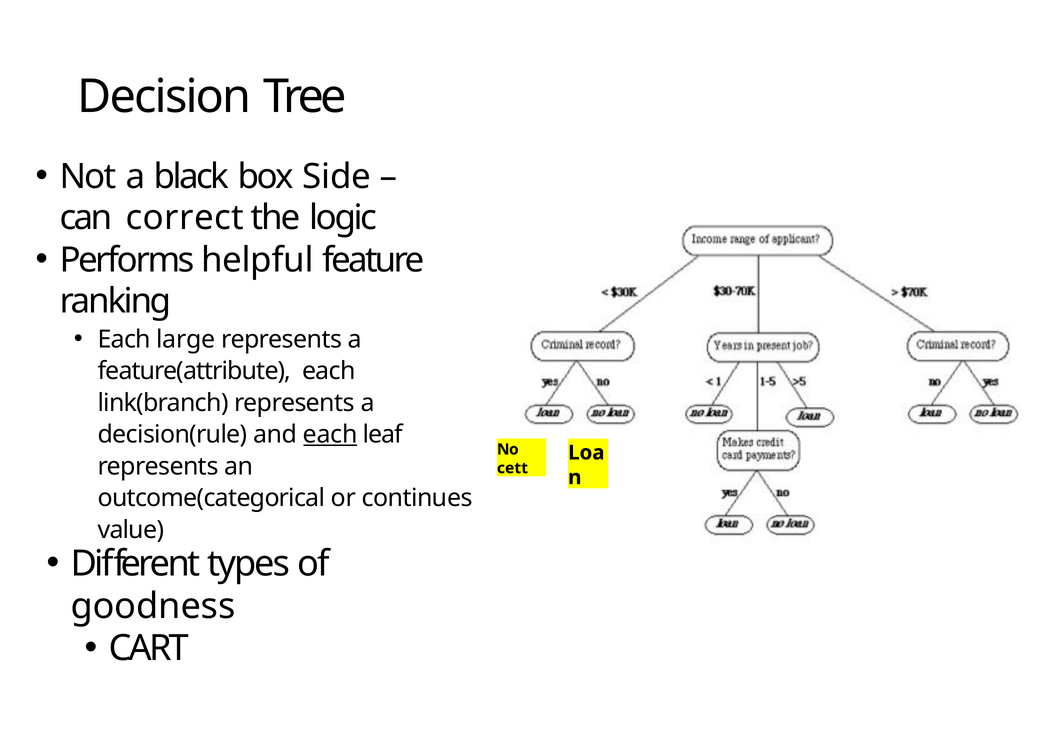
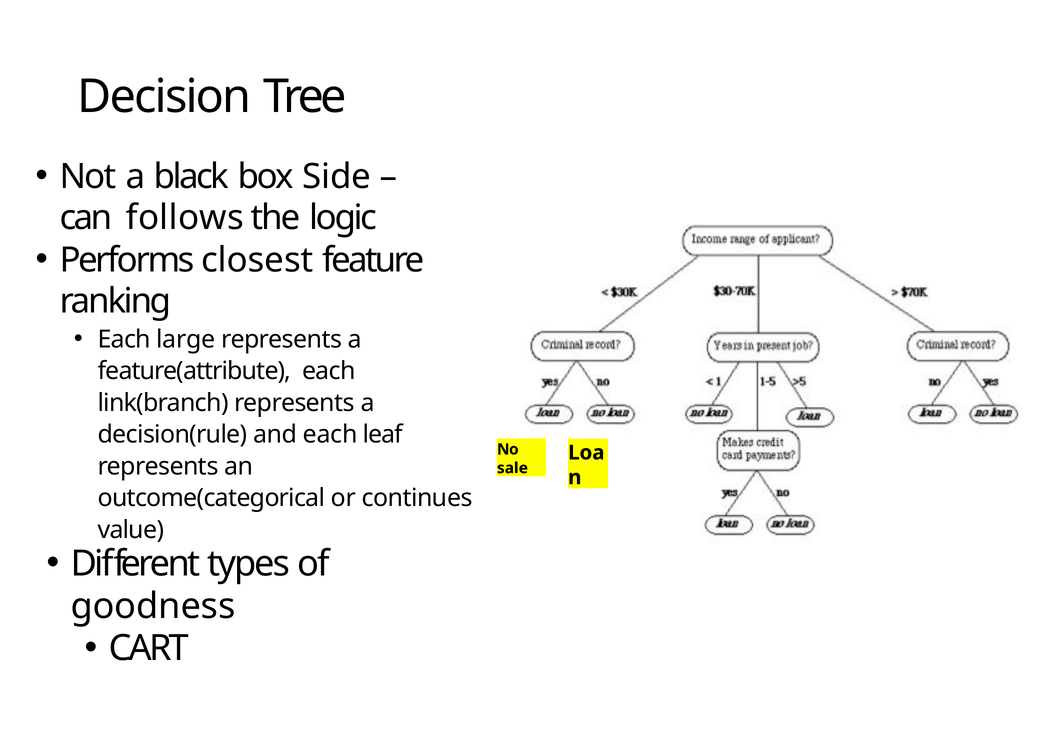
correct: correct -> follows (185, 218)
helpful: helpful -> closest (257, 260)
each underline: present -> none (330, 434)
cett: cett -> sale (512, 468)
